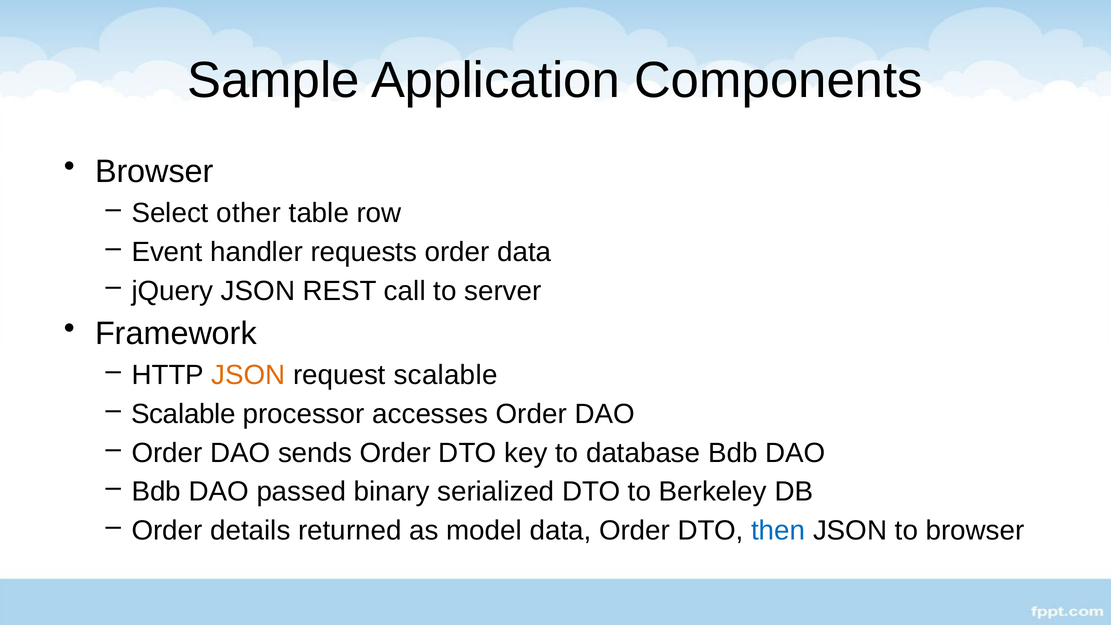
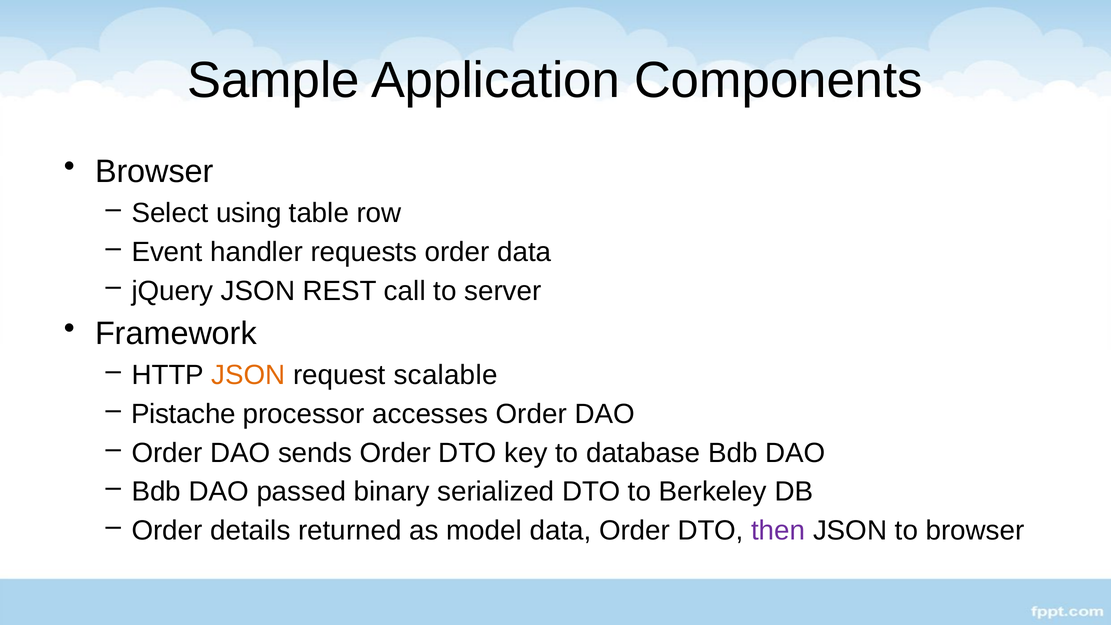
other: other -> using (249, 213)
Scalable: Scalable -> Pistache (183, 414)
then colour: blue -> purple (778, 531)
